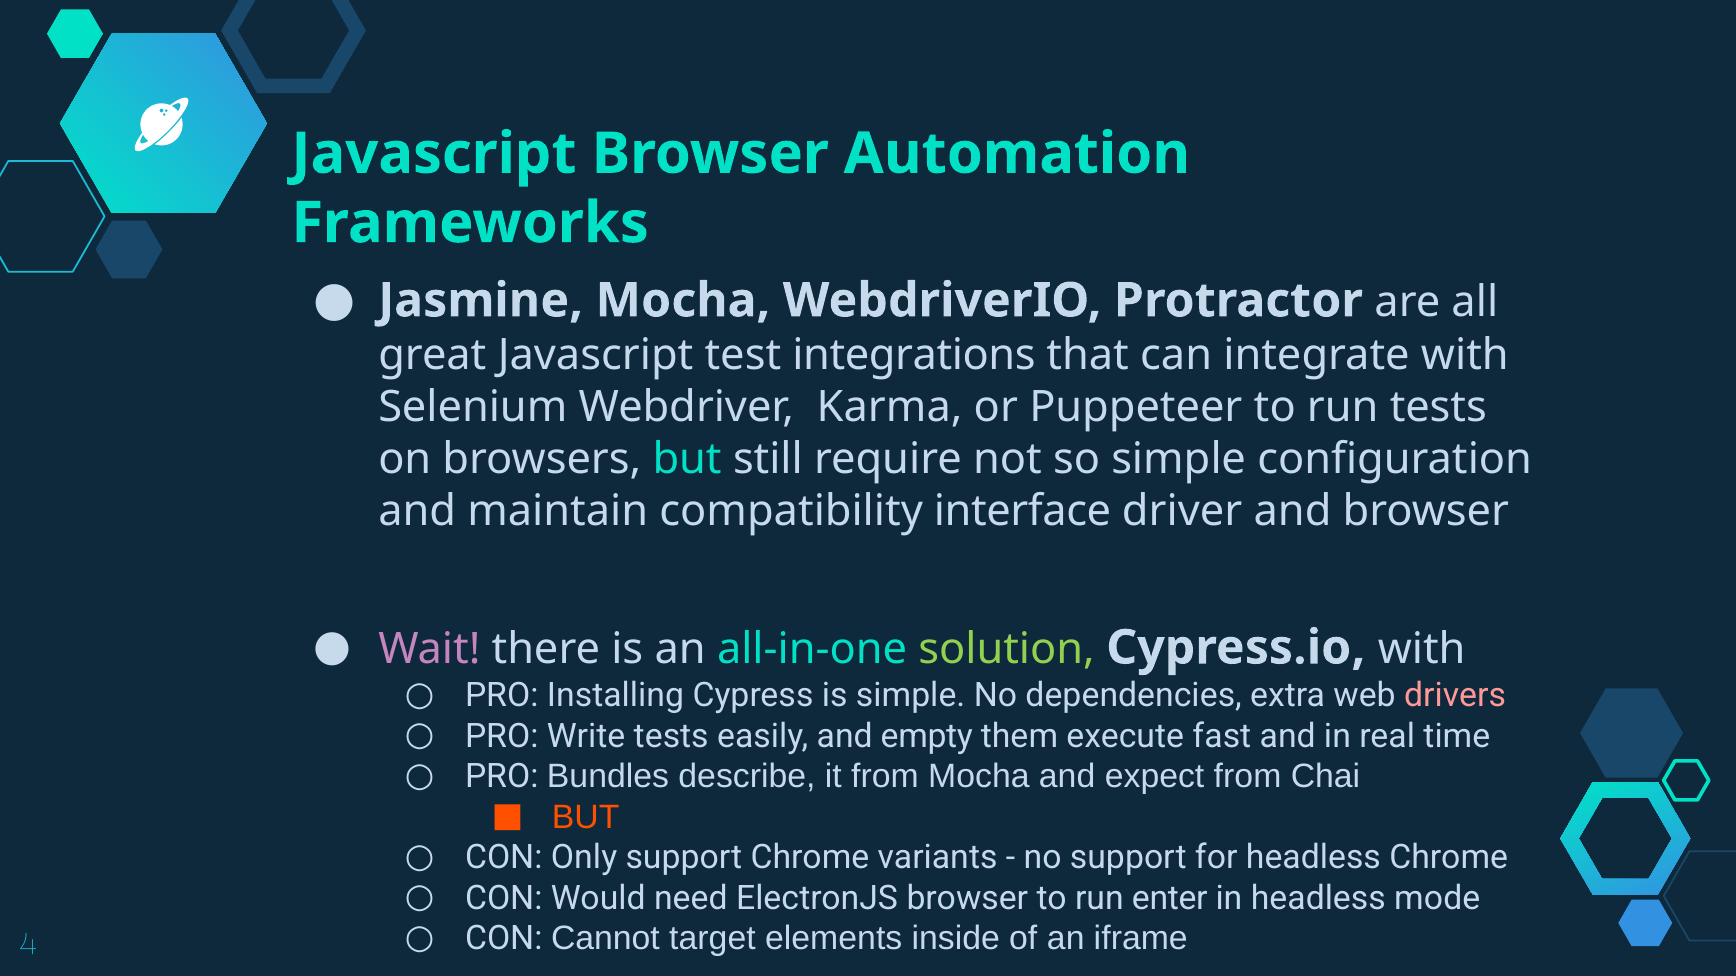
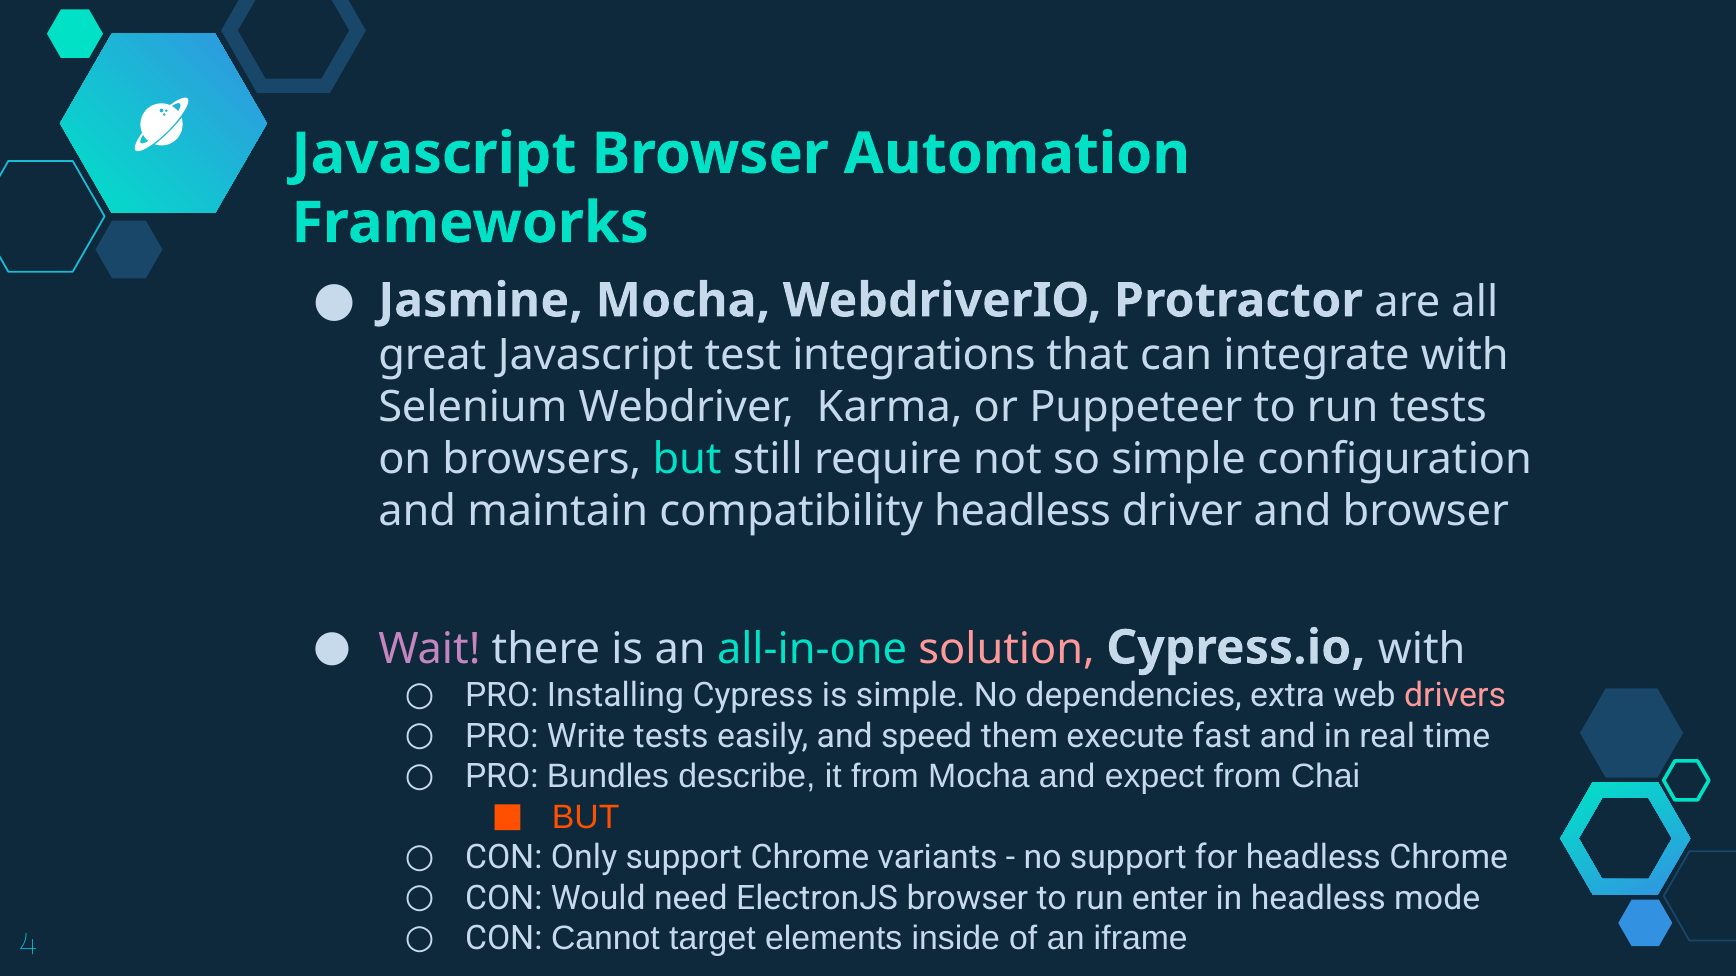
compatibility interface: interface -> headless (1023, 512)
solution colour: light green -> pink (1007, 650)
empty: empty -> speed (927, 737)
